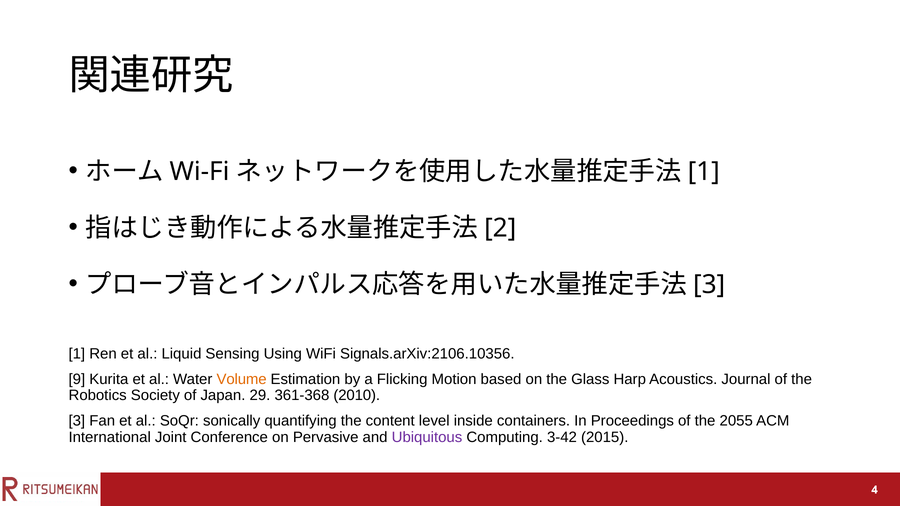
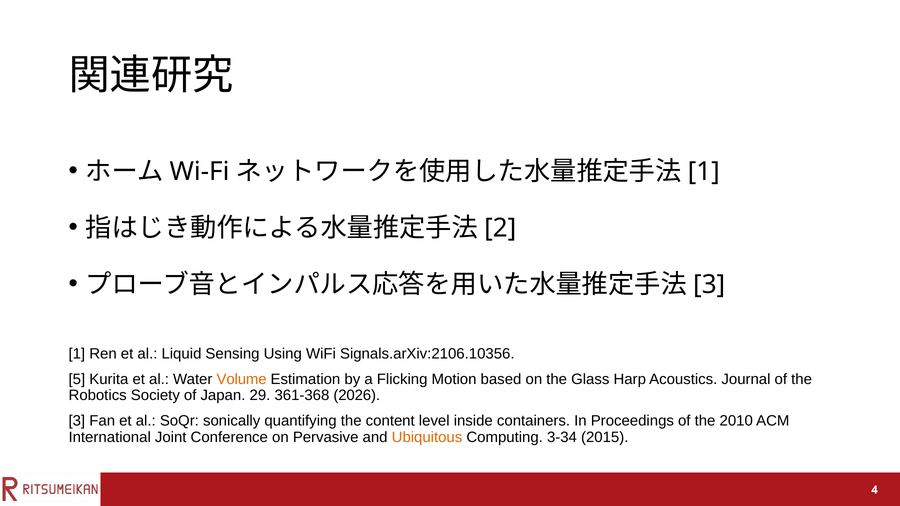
9: 9 -> 5 (77, 379)
2010: 2010 -> 2026 (357, 396)
2055: 2055 -> 2010 (736, 421)
Ubiquitous colour: purple -> orange (427, 437)
3-42: 3-42 -> 3-34 (562, 437)
